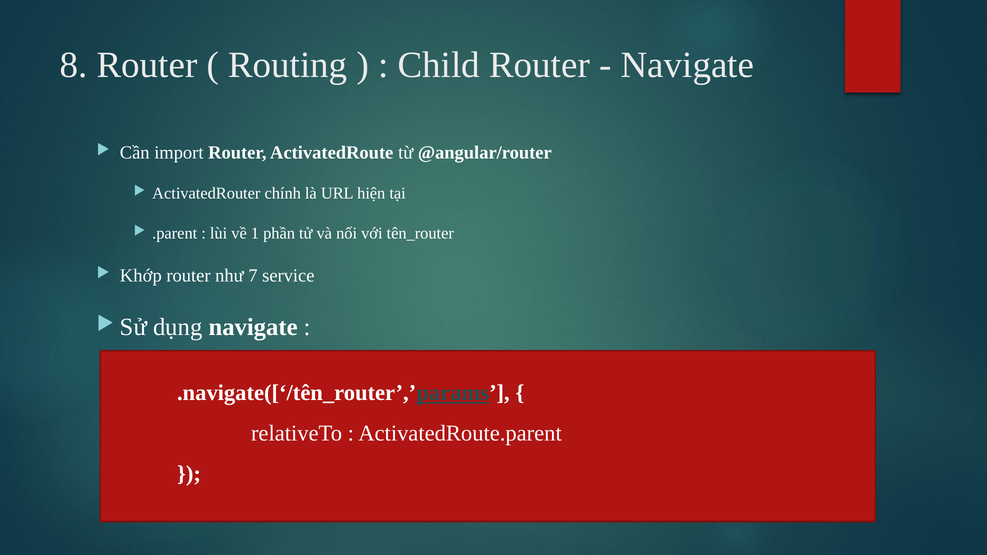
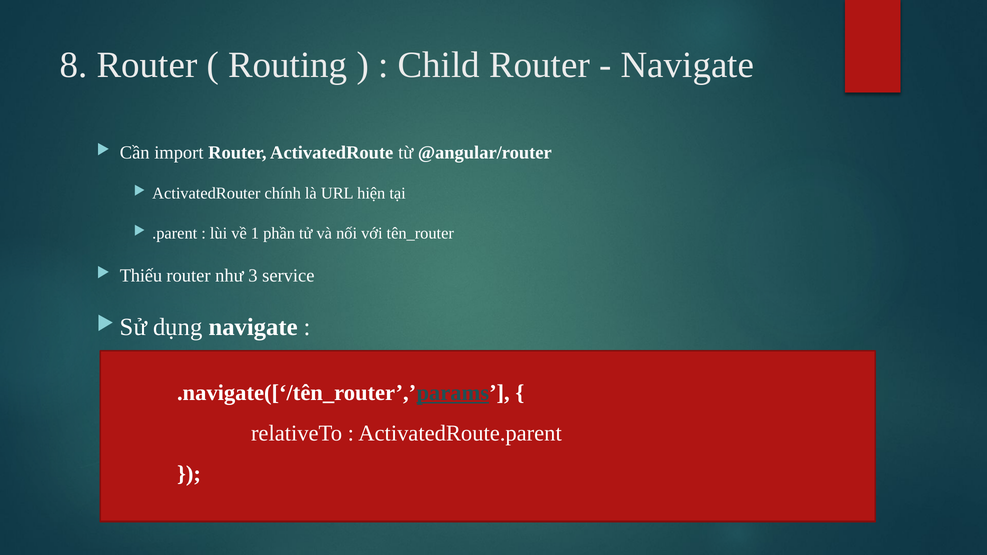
Khớp: Khớp -> Thiếu (141, 276)
7: 7 -> 3 (253, 276)
